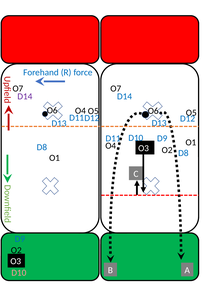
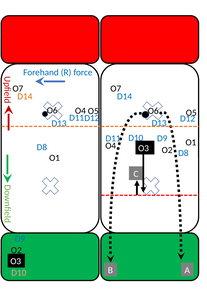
D14 colour: purple -> orange (25, 96)
